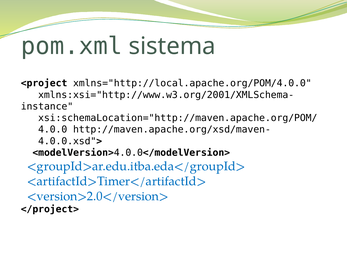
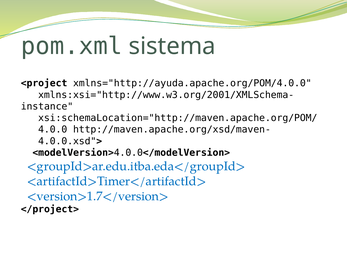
xmlns="http://local.apache.org/POM/4.0.0: xmlns="http://local.apache.org/POM/4.0.0 -> xmlns="http://ayuda.apache.org/POM/4.0.0 (192, 83)
<version>2.0</version>: <version>2.0</version> -> <version>1.7</version> (98, 196)
